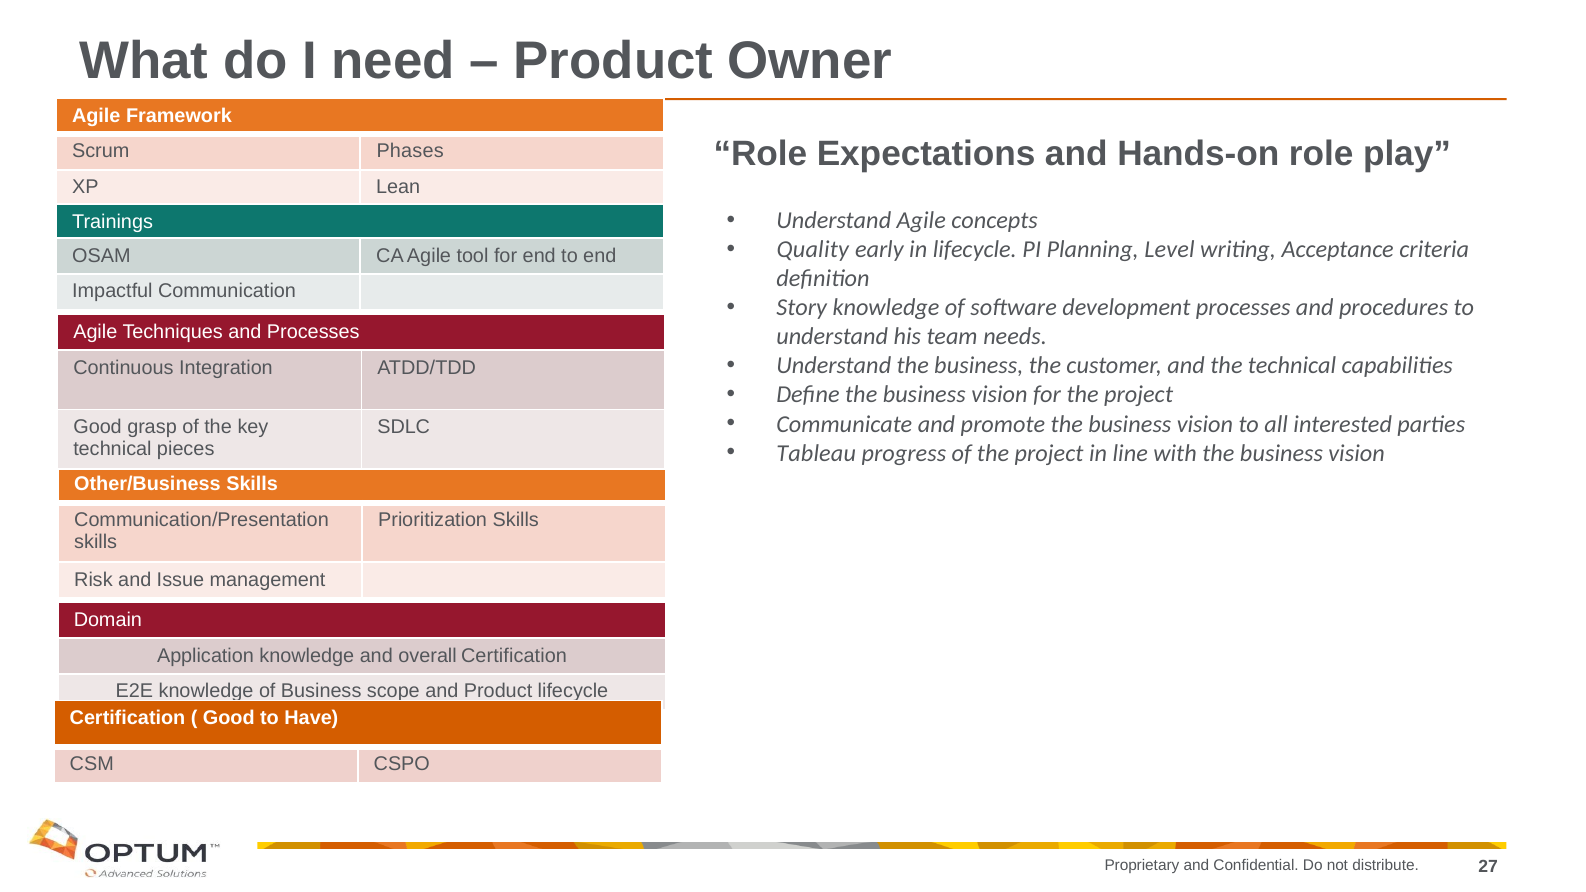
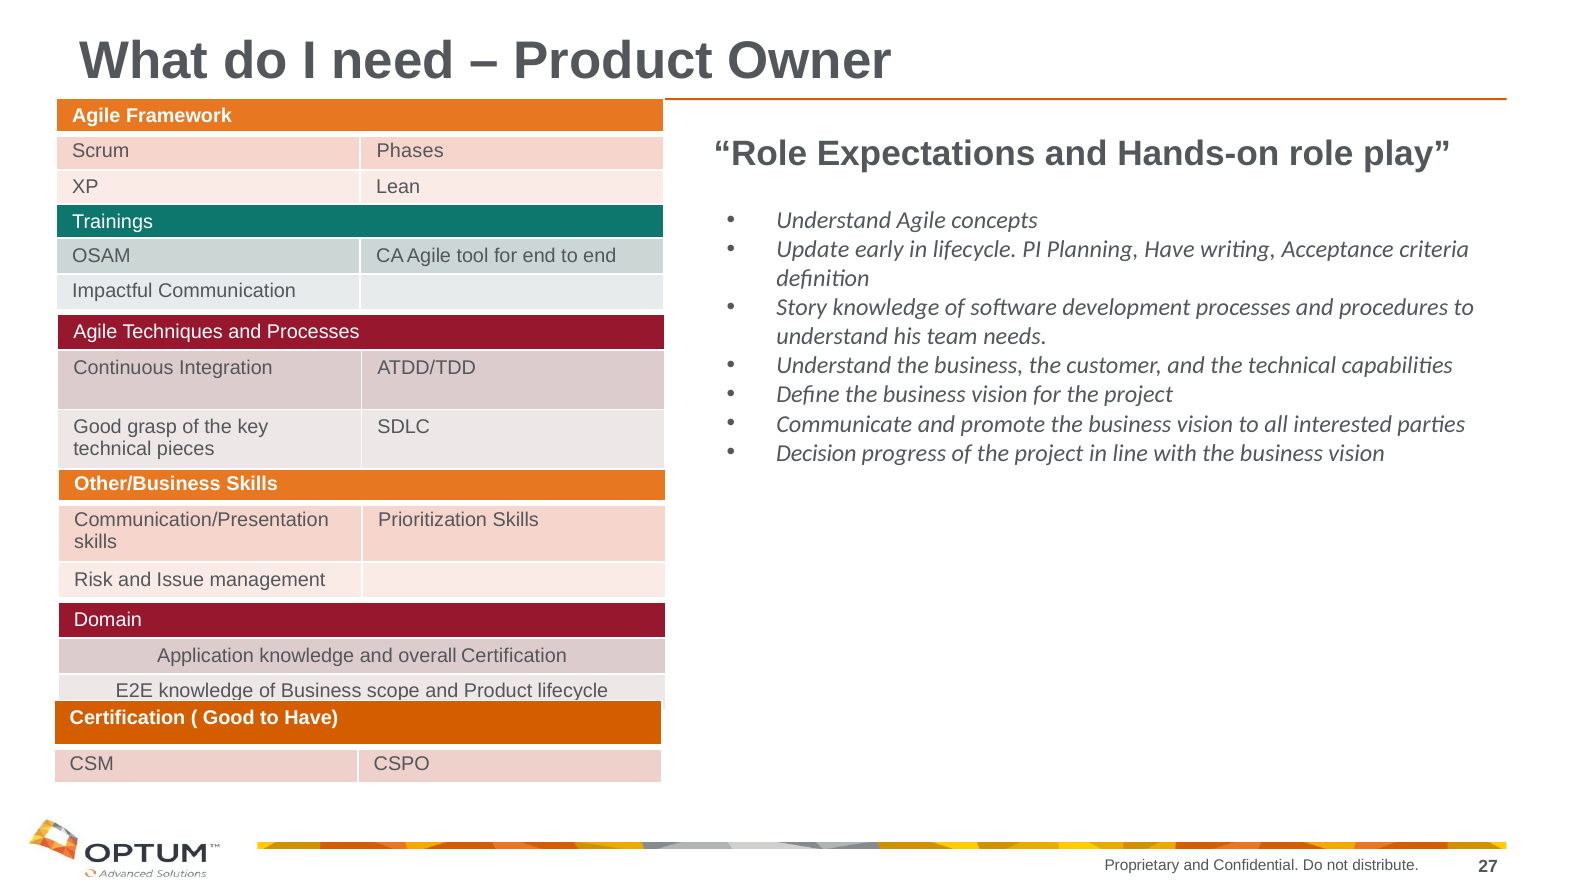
Quality: Quality -> Update (813, 250)
Planning Level: Level -> Have (1169, 250)
Tableau: Tableau -> Decision (816, 453)
